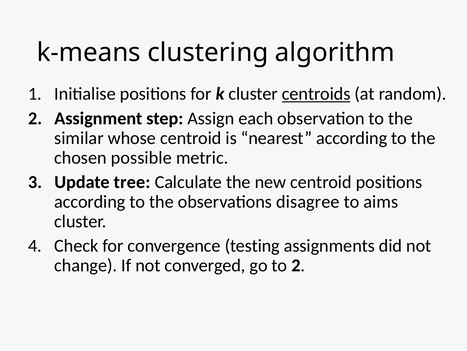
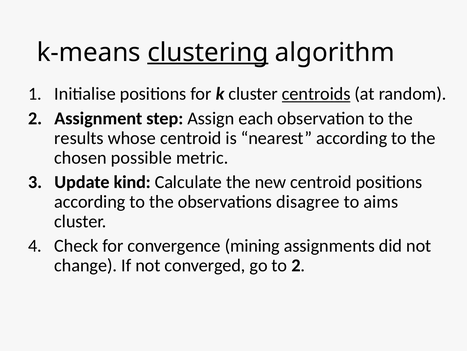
clustering underline: none -> present (208, 52)
similar: similar -> results (79, 138)
tree: tree -> kind (132, 182)
testing: testing -> mining (252, 245)
